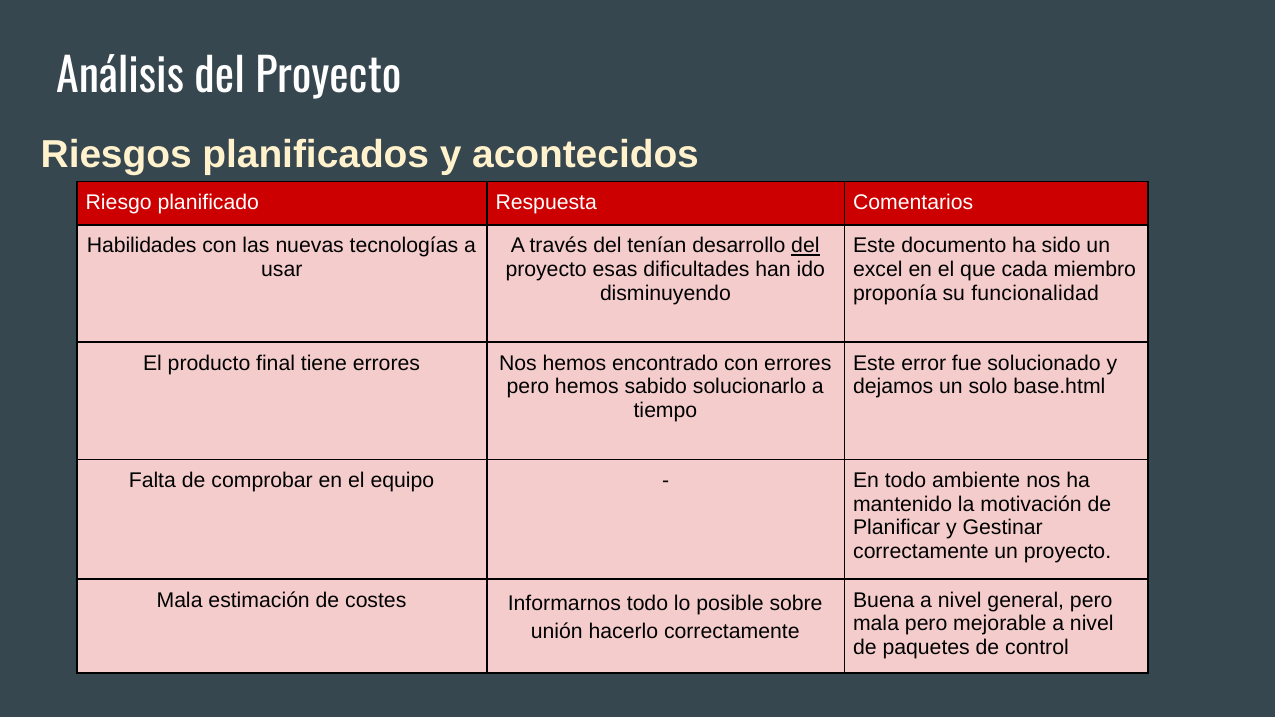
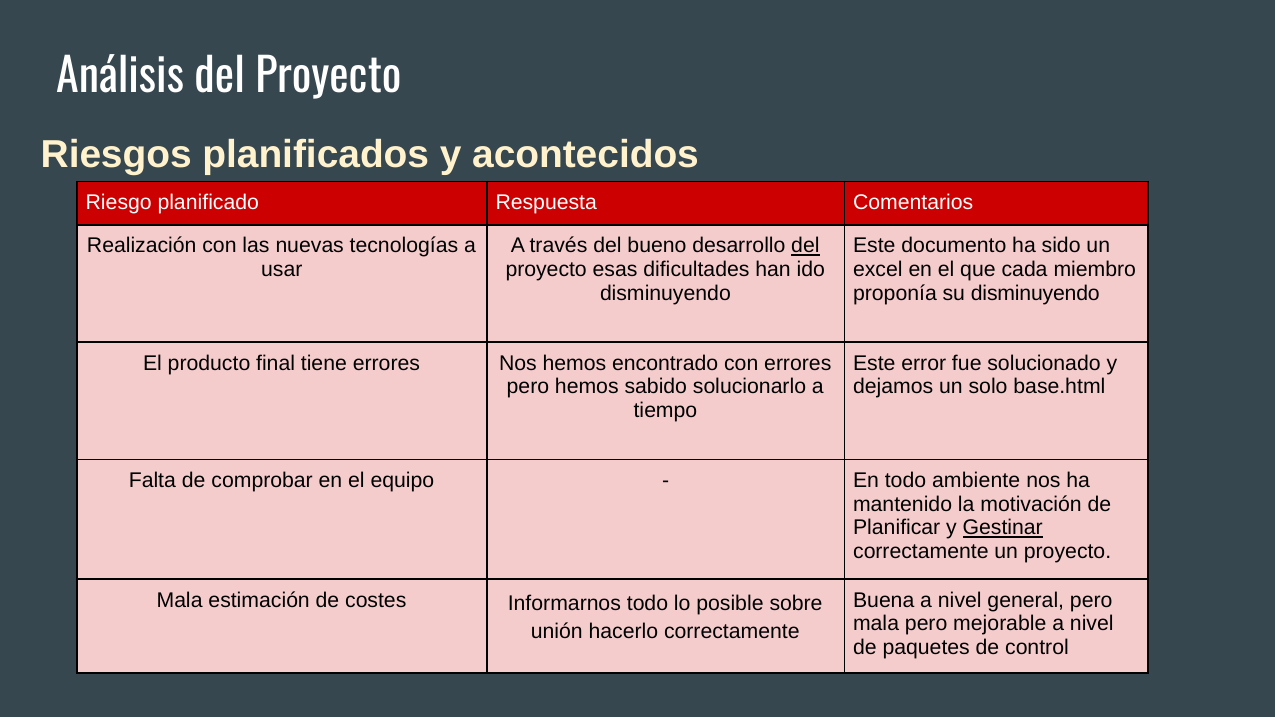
Habilidades: Habilidades -> Realización (142, 246)
tenían: tenían -> bueno (657, 246)
su funcionalidad: funcionalidad -> disminuyendo (1035, 294)
Gestinar underline: none -> present (1003, 528)
